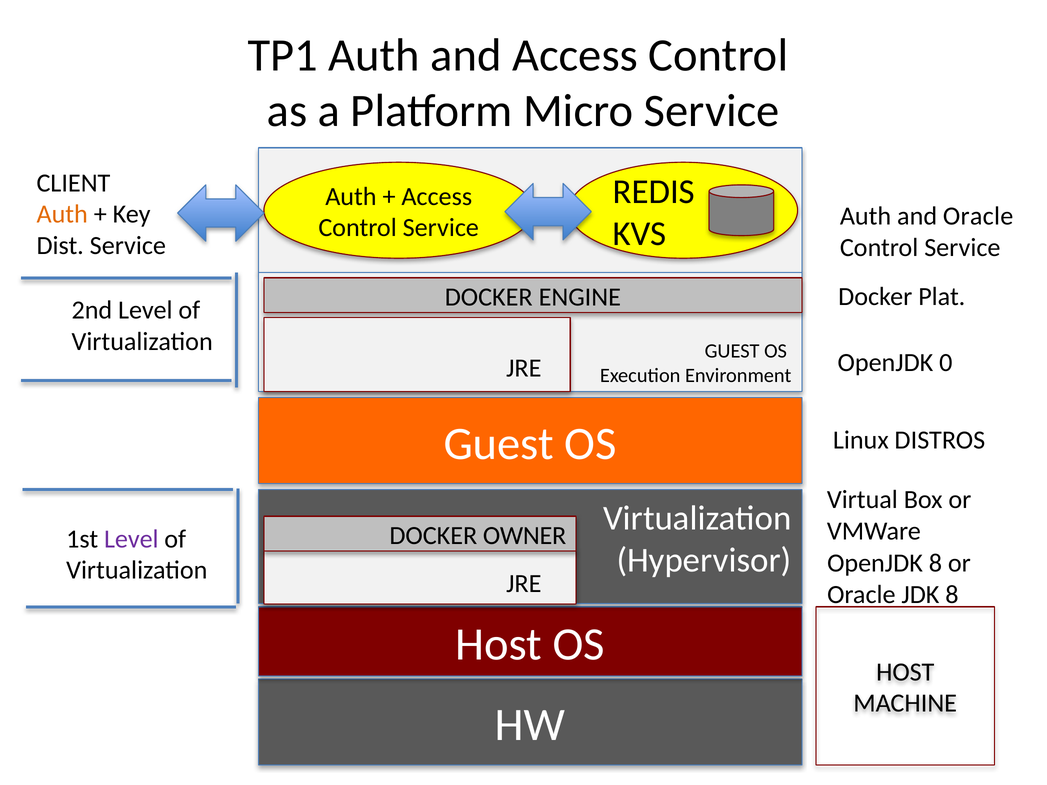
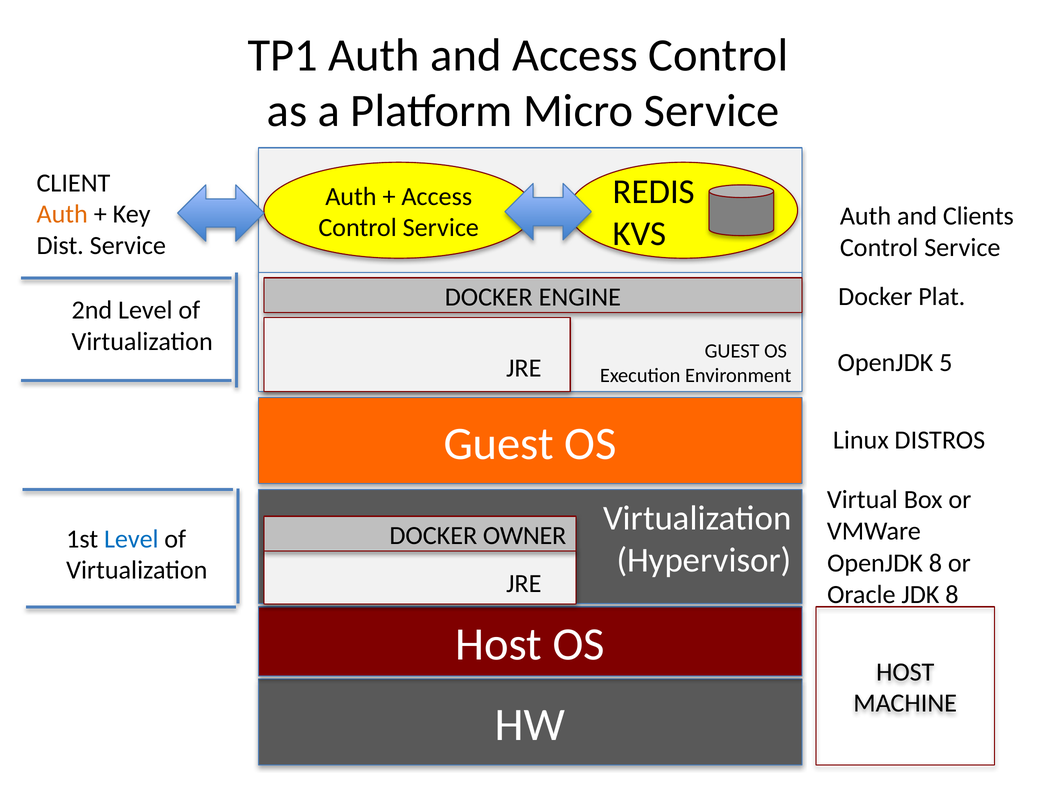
and Oracle: Oracle -> Clients (978, 216)
0: 0 -> 5 (946, 363)
Level colour: purple -> blue (131, 539)
